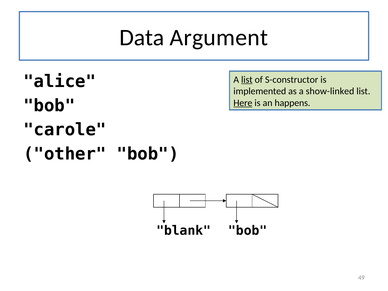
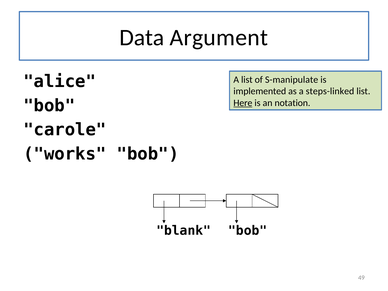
list underline: present -> none (247, 80)
S-constructor: S-constructor -> S-manipulate (292, 80)
show-linked: show-linked -> steps-linked (330, 91)
happens: happens -> notation (292, 103)
other: other -> works (65, 154)
